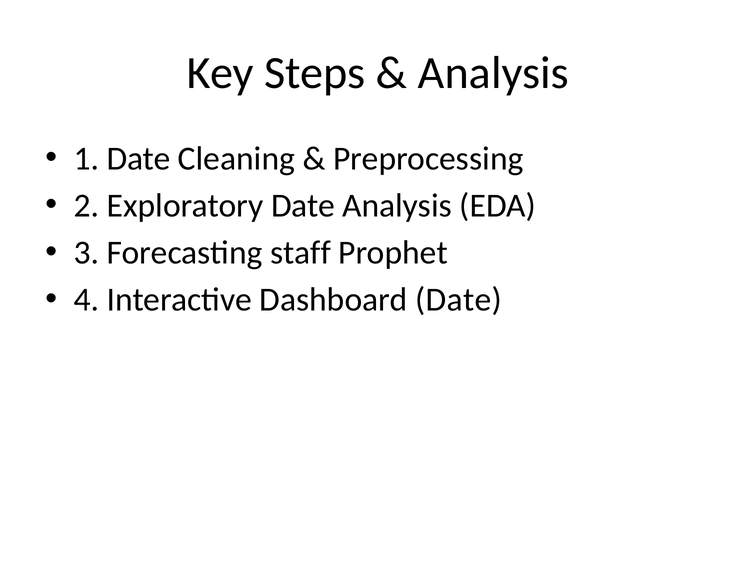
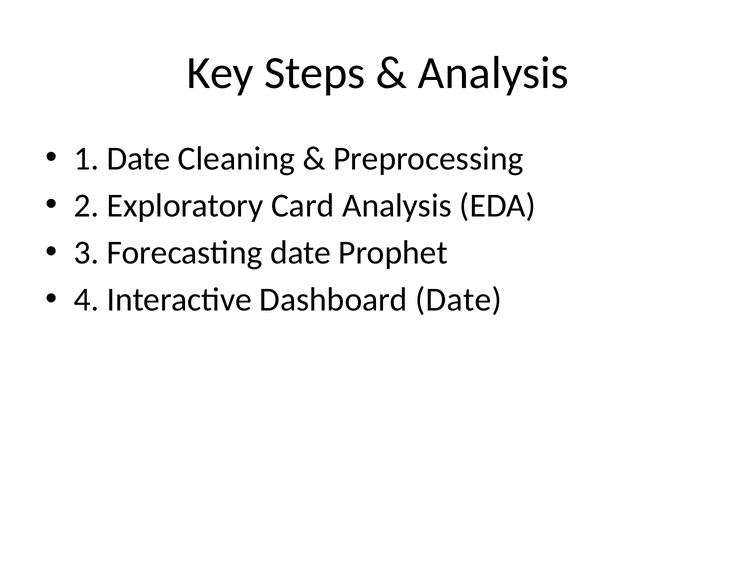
Exploratory Date: Date -> Card (303, 206)
Forecasting staff: staff -> date (301, 253)
